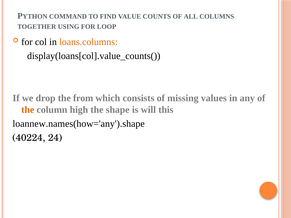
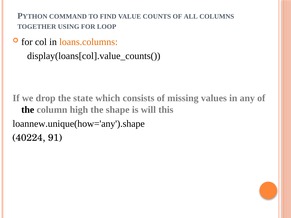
from: from -> state (83, 98)
the colour: orange -> black (28, 110)
loannew.names(how='any').shape: loannew.names(how='any').shape -> loannew.unique(how='any').shape (79, 124)
24: 24 -> 91 (55, 138)
